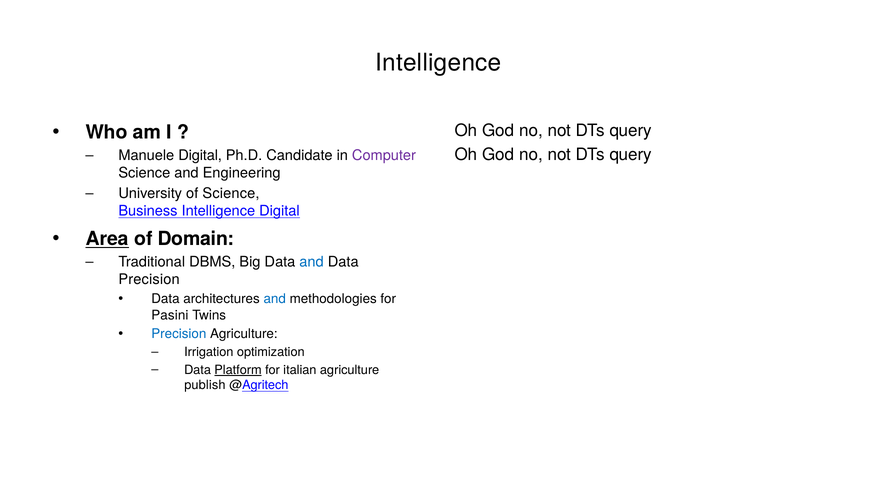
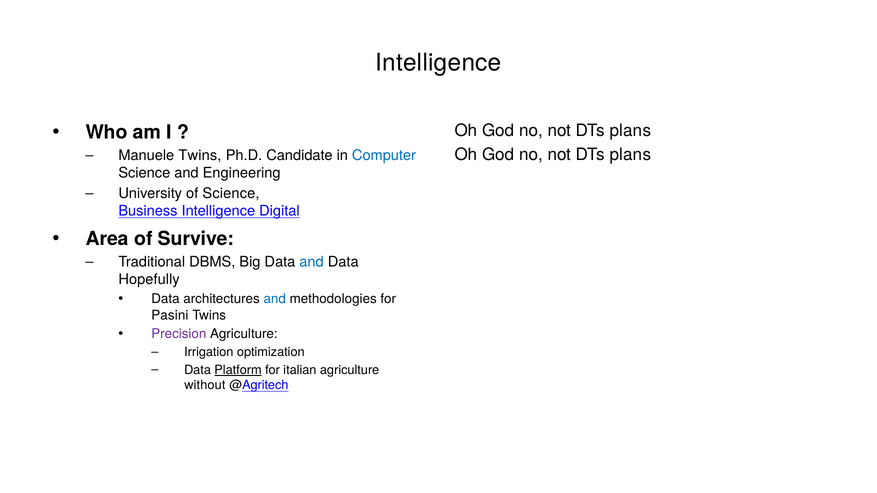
query: query -> plans (630, 131)
Manuele Digital: Digital -> Twins (200, 156)
Computer colour: purple -> blue (384, 156)
query: query -> plans (630, 155)
Area underline: present -> none (107, 239)
Domain: Domain -> Survive (196, 239)
Precision: Precision -> Hopefully (149, 280)
Precision colour: blue -> purple (179, 334)
publish: publish -> without (205, 386)
